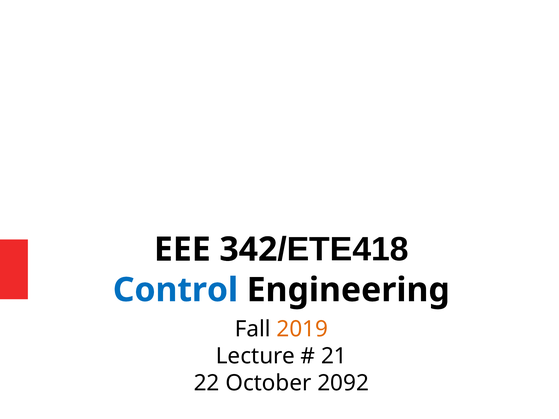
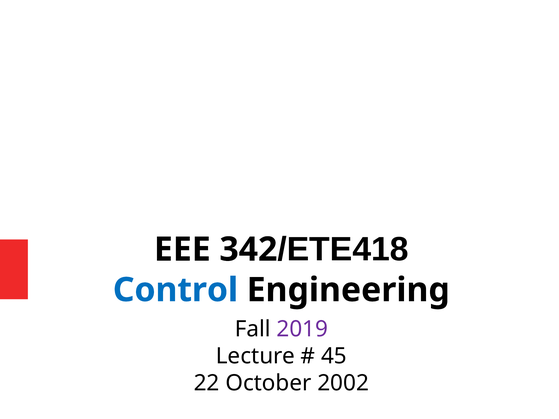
2019 colour: orange -> purple (302, 329)
21: 21 -> 45 (334, 356)
2092: 2092 -> 2002 (343, 383)
